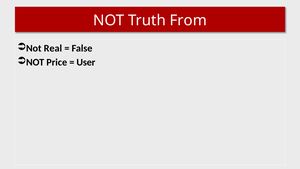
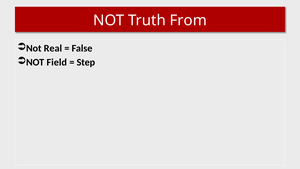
Price: Price -> Field (57, 62)
User: User -> Step (86, 62)
